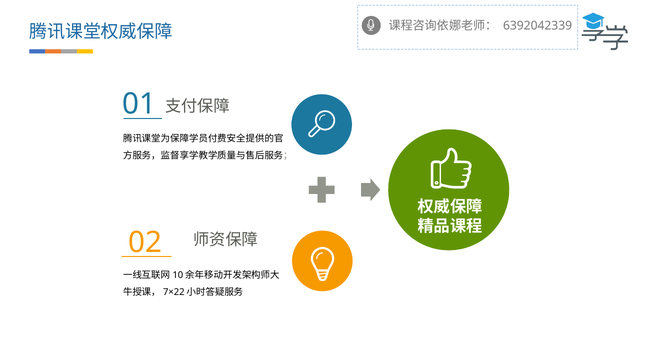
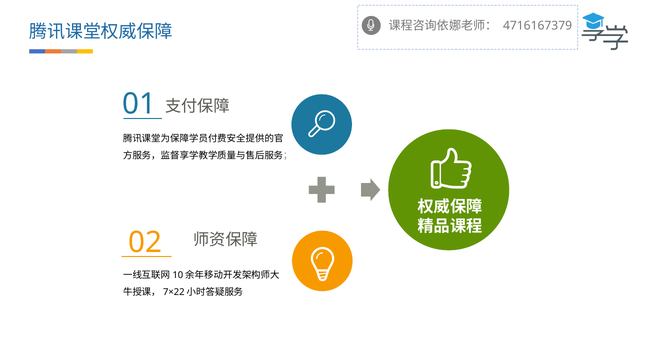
6392042339: 6392042339 -> 4716167379 (538, 26)
